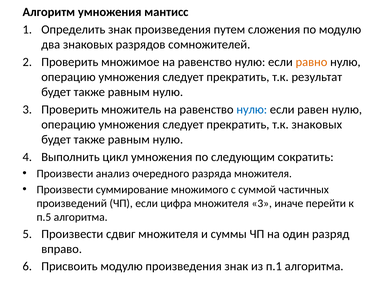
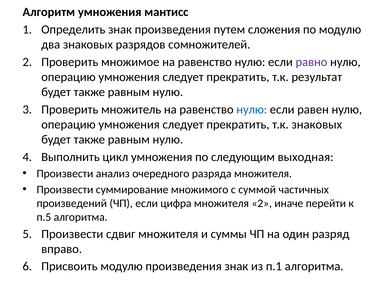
равно colour: orange -> purple (311, 62)
сократить: сократить -> выходная (306, 157)
множителя 3: 3 -> 2 (262, 203)
